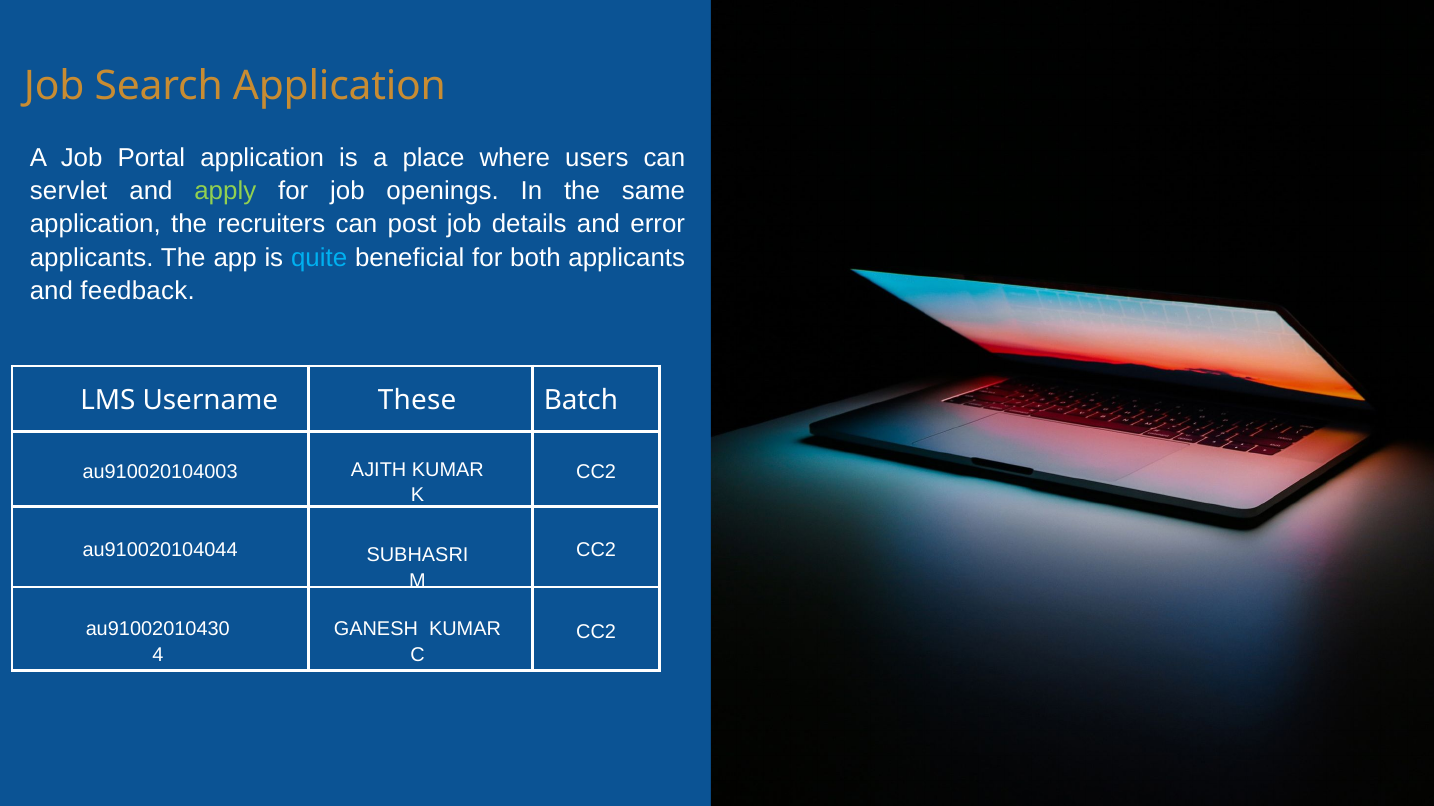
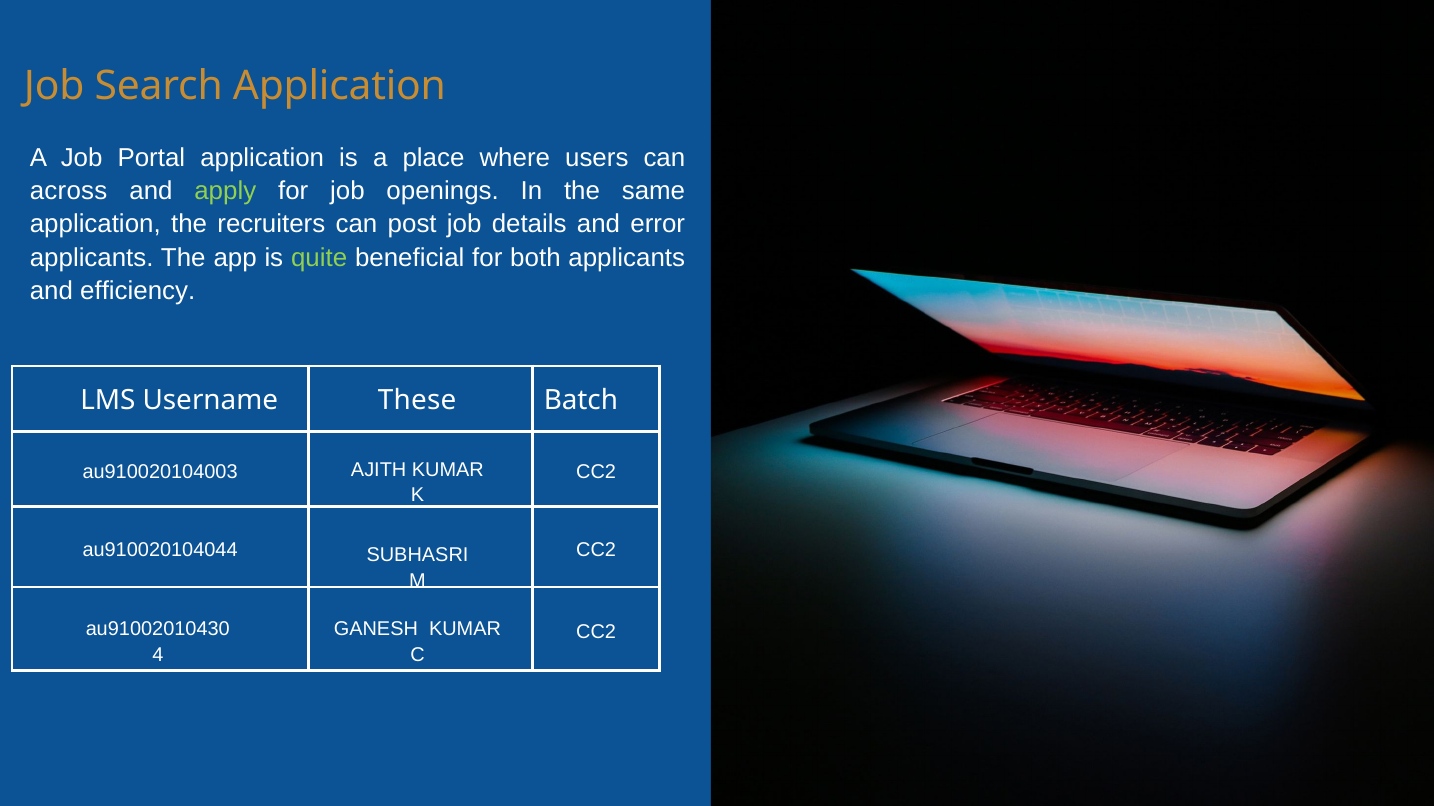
servlet: servlet -> across (69, 191)
quite colour: light blue -> light green (319, 258)
feedback: feedback -> efficiency (138, 291)
